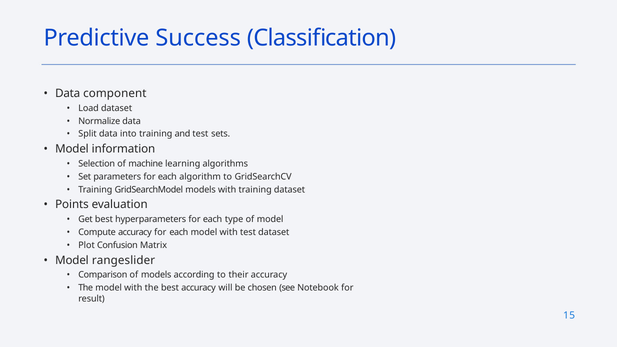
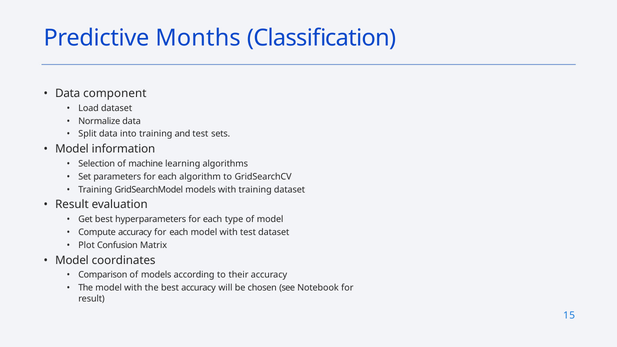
Success: Success -> Months (198, 38)
Points: Points -> Result (72, 204)
rangeslider: rangeslider -> coordinates (124, 260)
